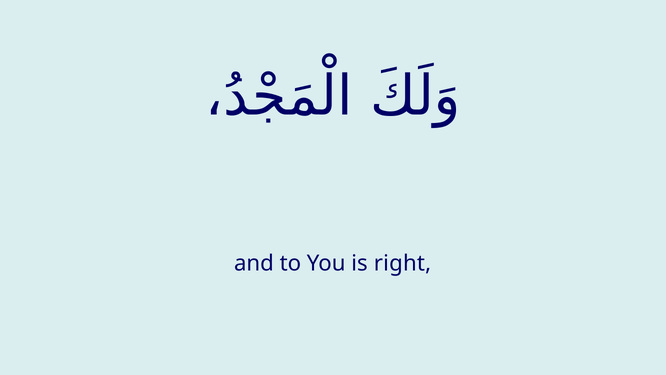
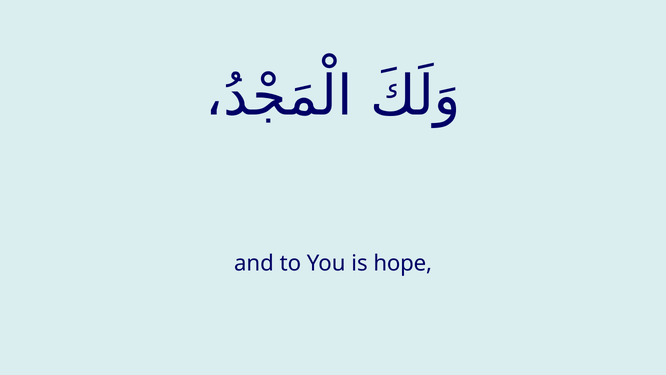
right: right -> hope (403, 263)
